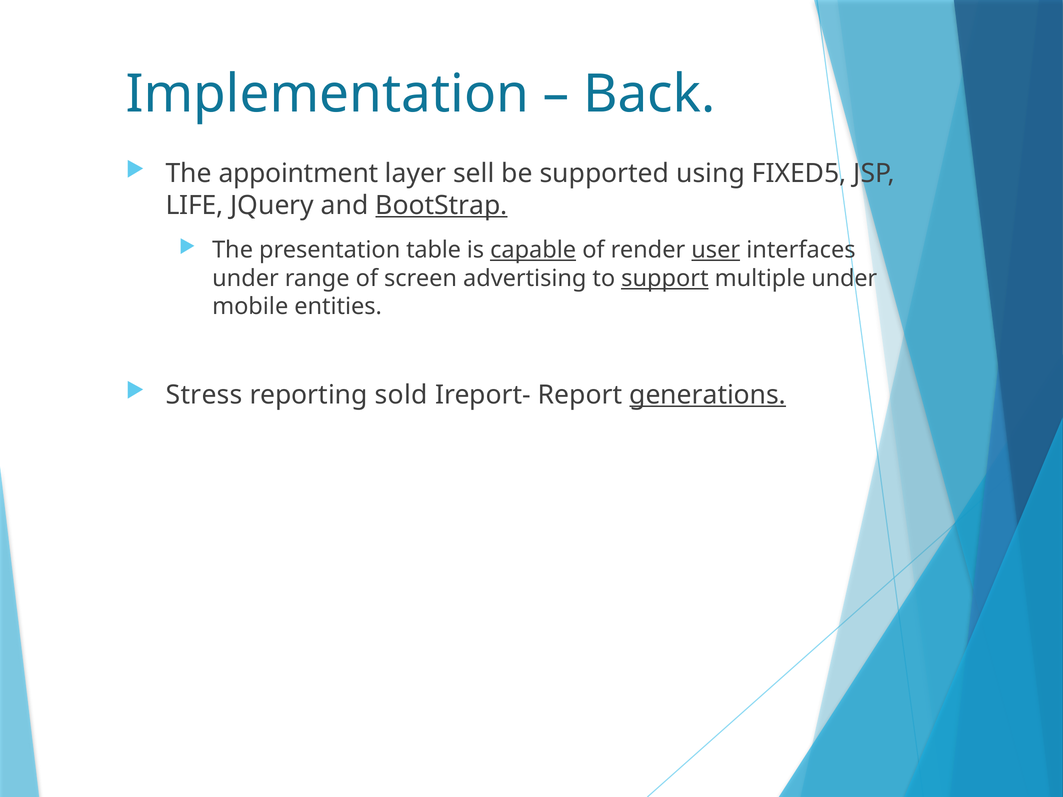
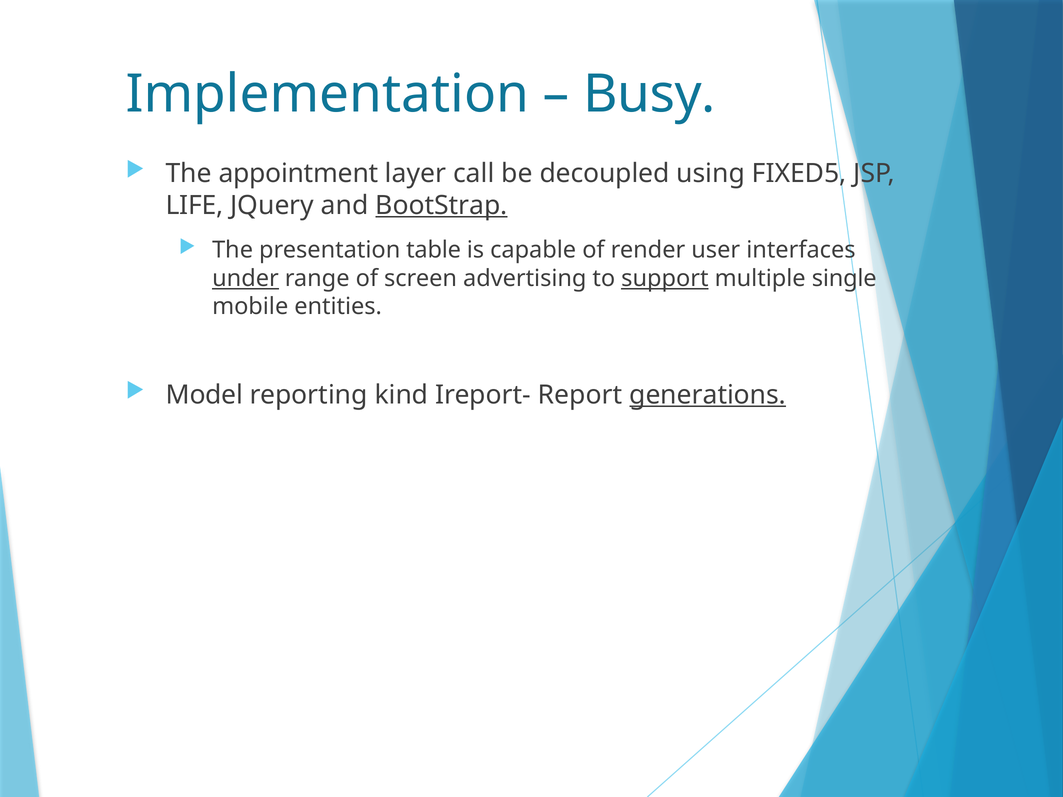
Back: Back -> Busy (649, 94)
sell: sell -> call (474, 174)
supported: supported -> decoupled (604, 174)
capable underline: present -> none (533, 250)
user underline: present -> none (716, 250)
under underline: none -> present (245, 279)
multiple under: under -> single (844, 279)
Stress: Stress -> Model (204, 395)
sold: sold -> kind (401, 395)
